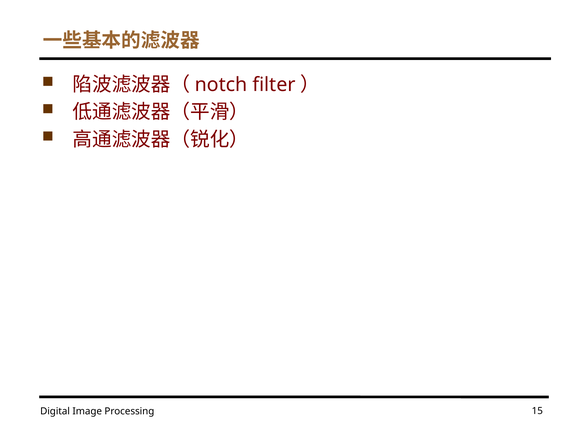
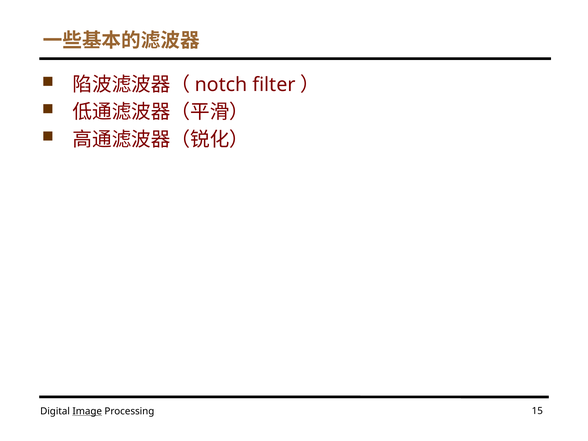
Image underline: none -> present (87, 411)
